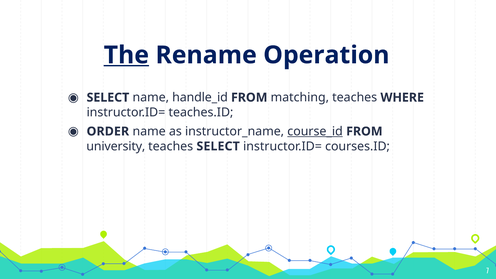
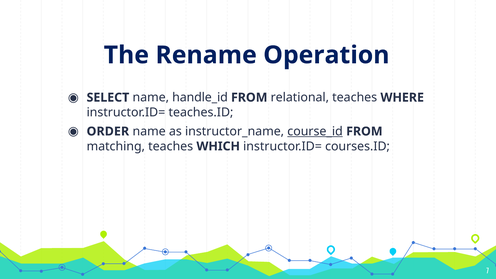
The underline: present -> none (126, 55)
matching: matching -> relational (300, 98)
university: university -> matching (116, 146)
teaches SELECT: SELECT -> WHICH (218, 146)
